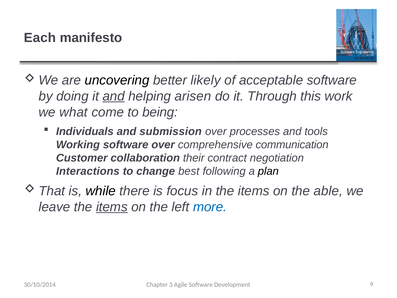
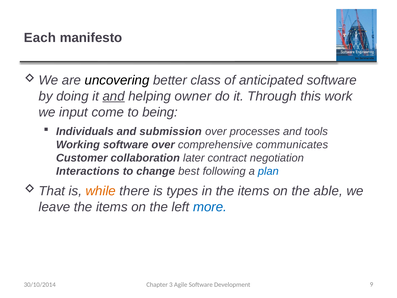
likely: likely -> class (206, 80)
acceptable: acceptable -> anticipated (271, 80)
arisen: arisen -> owner (193, 96)
what: what -> input (74, 112)
communication: communication -> communicates (292, 145)
their: their -> later (194, 158)
plan colour: black -> blue (268, 171)
while colour: black -> orange (101, 191)
focus: focus -> types (182, 191)
items underline: present -> none (112, 207)
